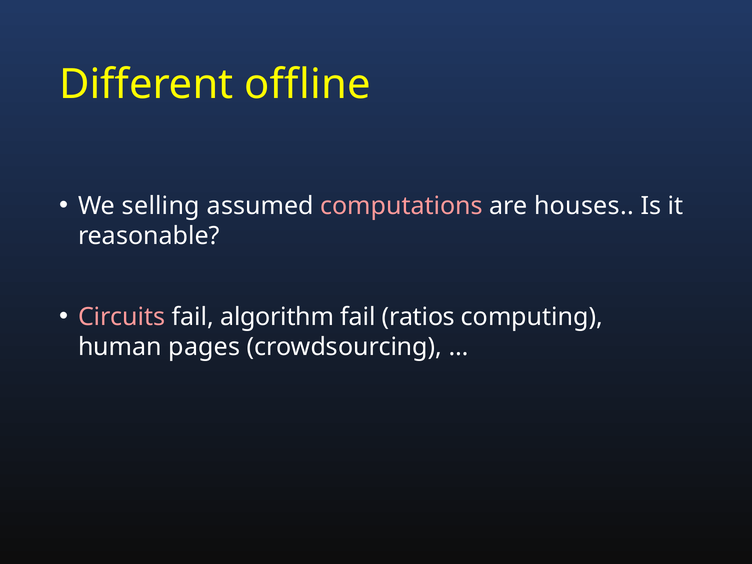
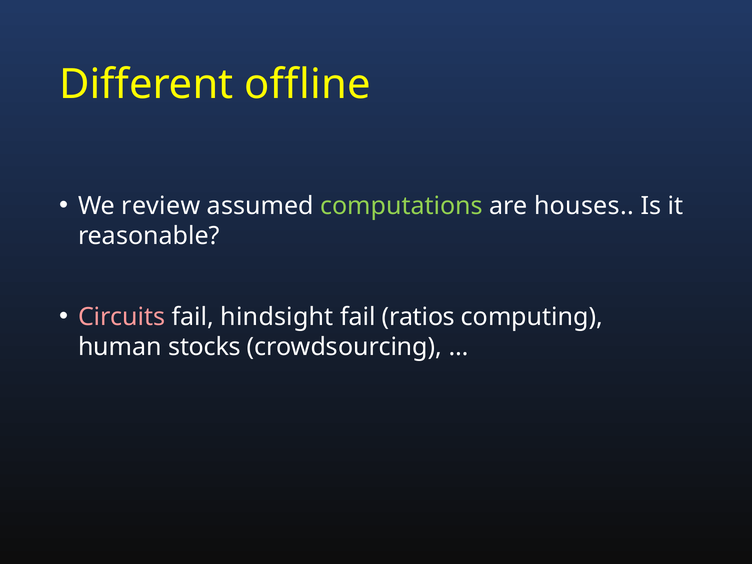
selling: selling -> review (161, 206)
computations colour: pink -> light green (402, 206)
algorithm: algorithm -> hindsight (277, 317)
pages: pages -> stocks (204, 347)
